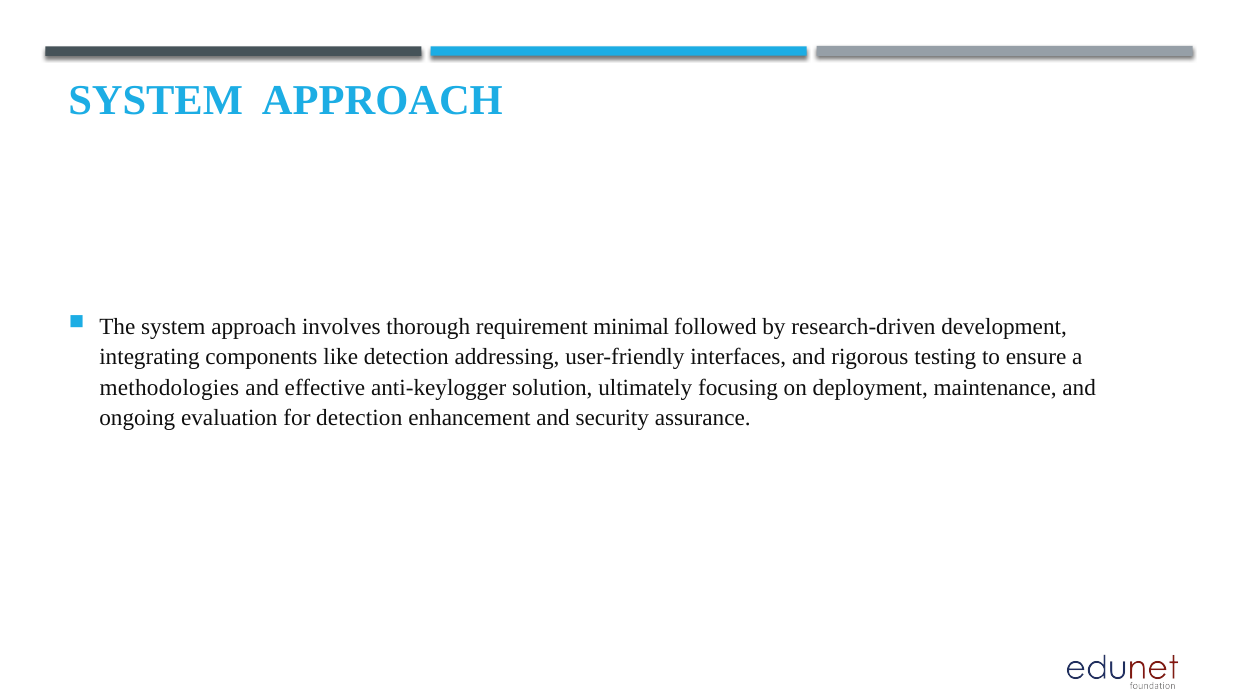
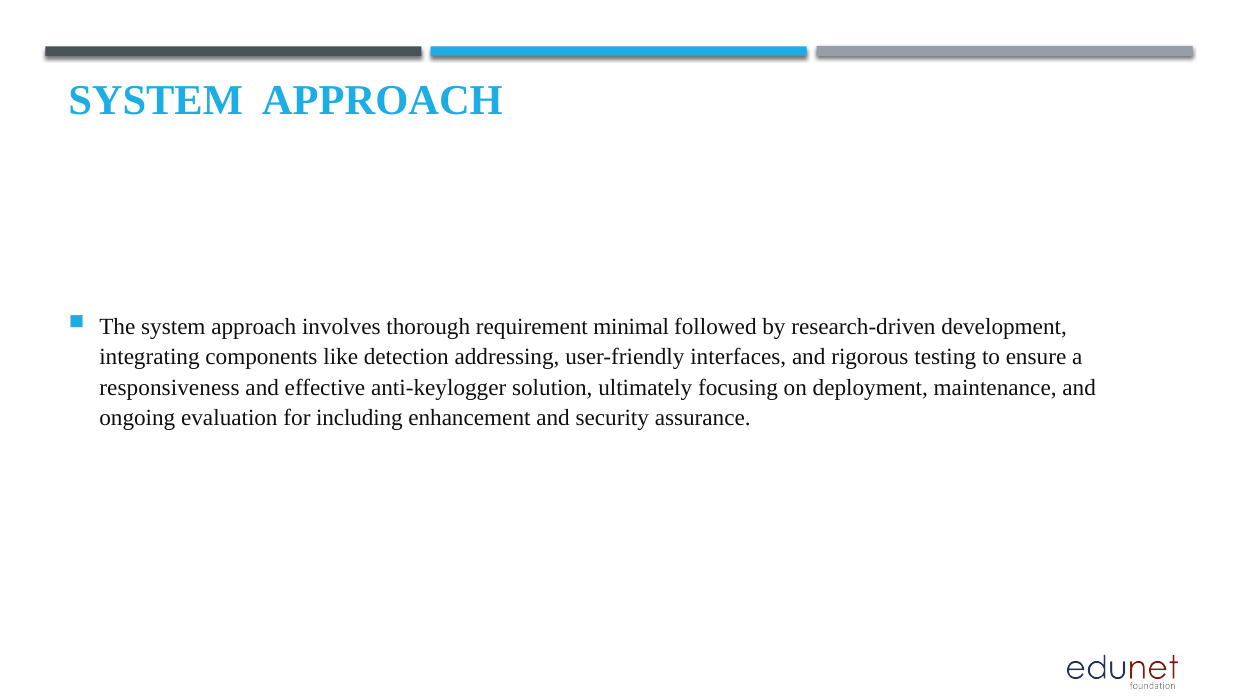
methodologies: methodologies -> responsiveness (169, 388)
for detection: detection -> including (359, 418)
